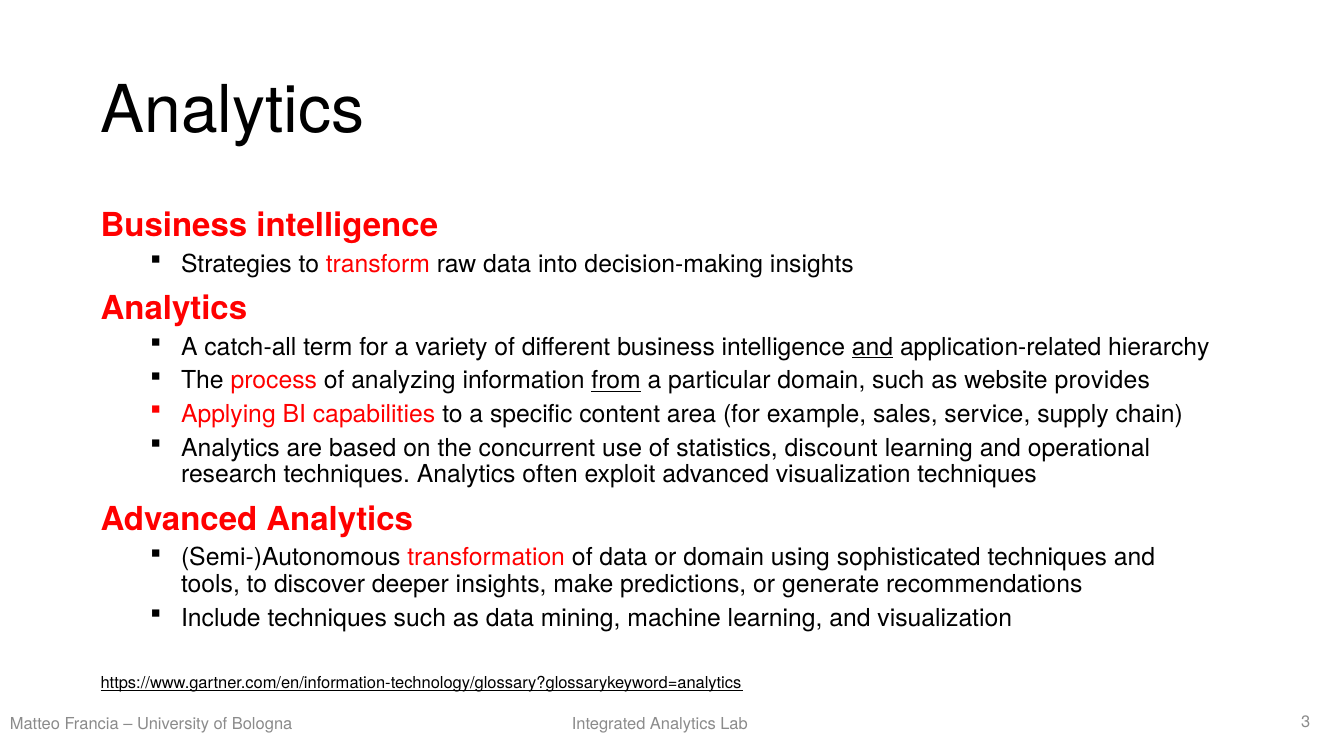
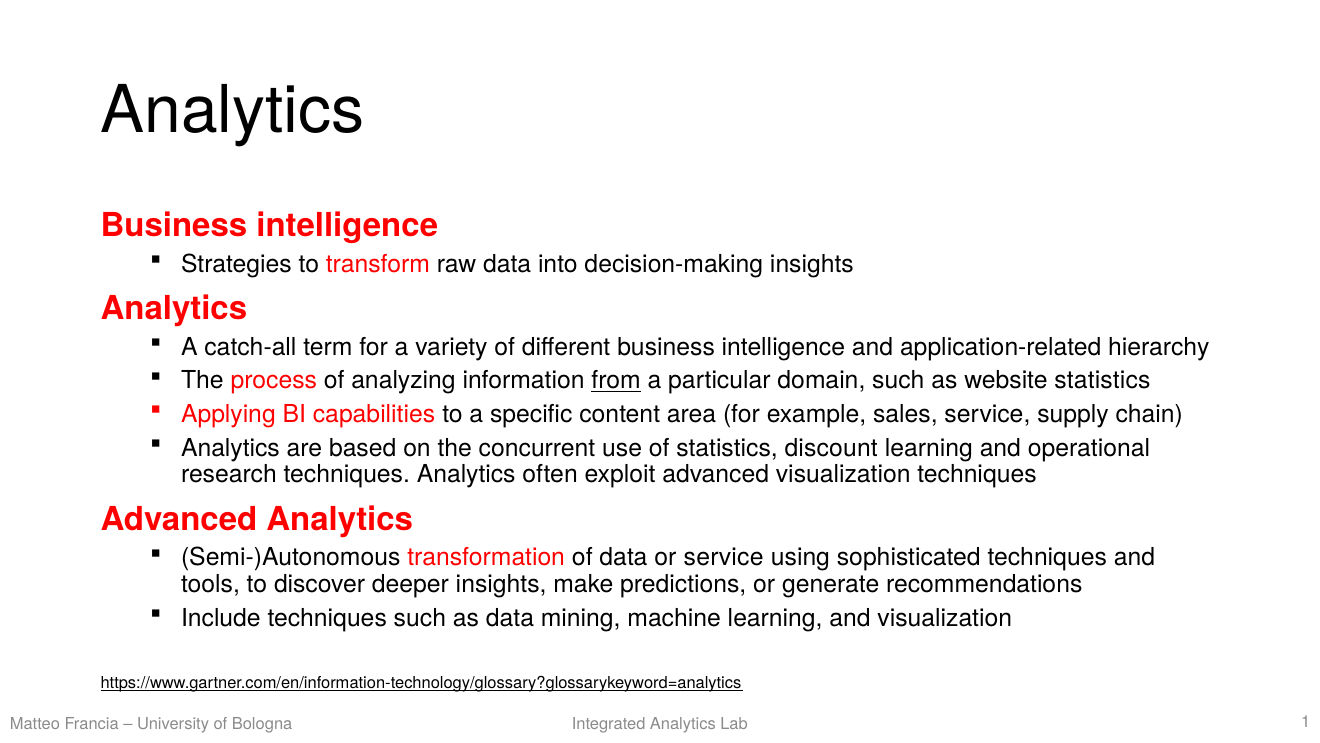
and underline: present -> none (873, 347)
website provides: provides -> statistics (1102, 380)
or domain: domain -> service (724, 557)
3: 3 -> 1 (1306, 722)
